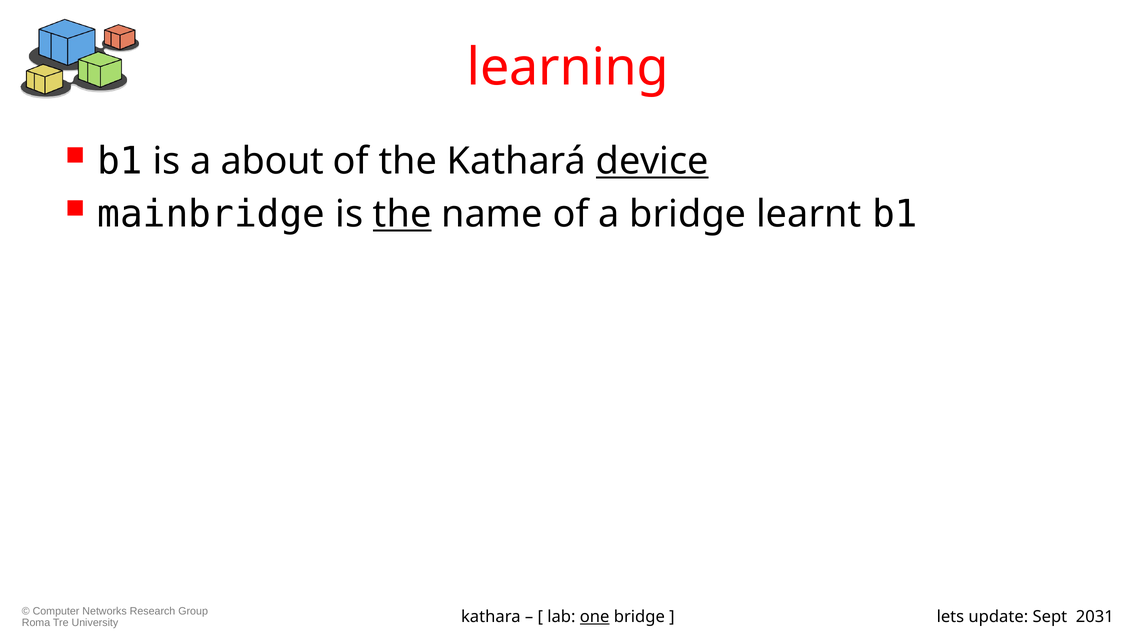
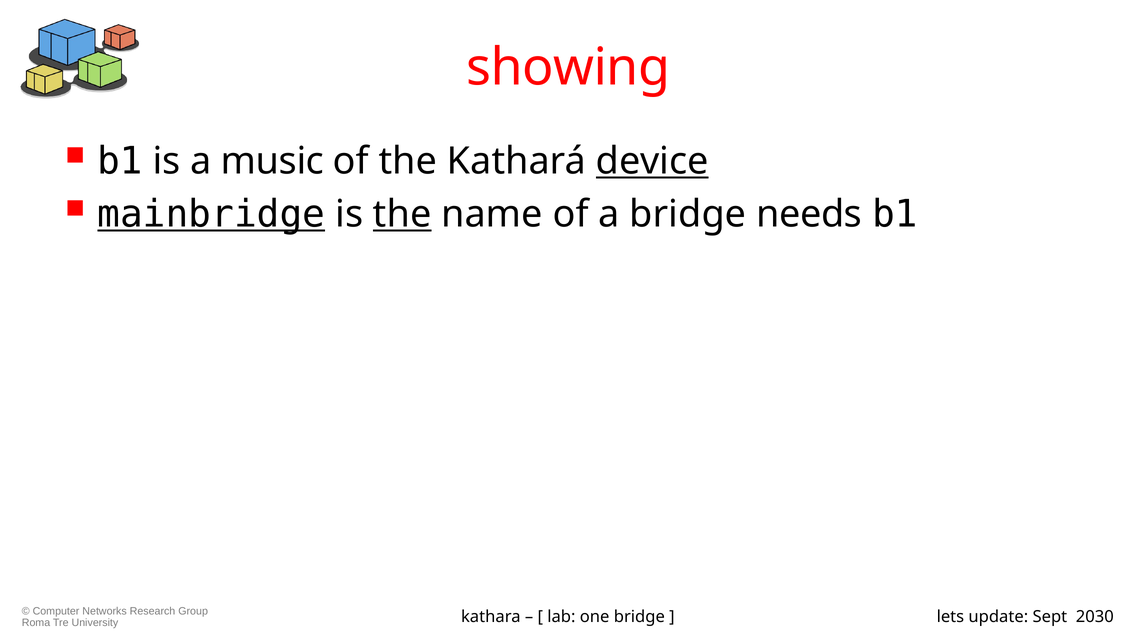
learning: learning -> showing (568, 68)
about: about -> music (272, 161)
mainbridge underline: none -> present (211, 214)
learnt: learnt -> needs (809, 214)
one underline: present -> none (595, 617)
2031: 2031 -> 2030 (1095, 617)
